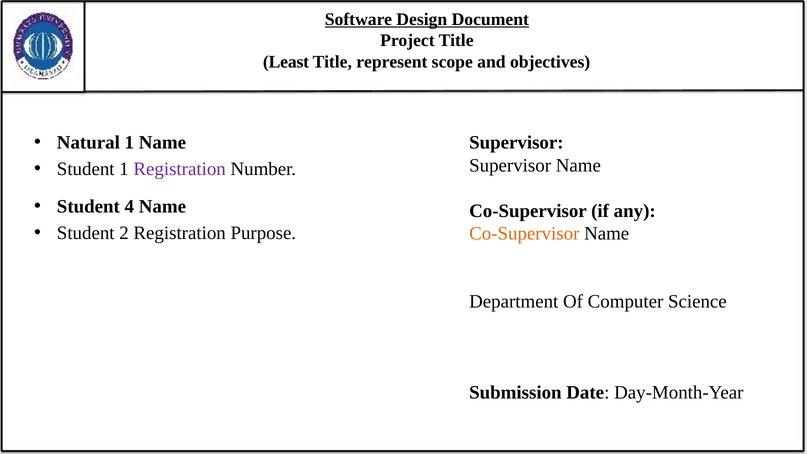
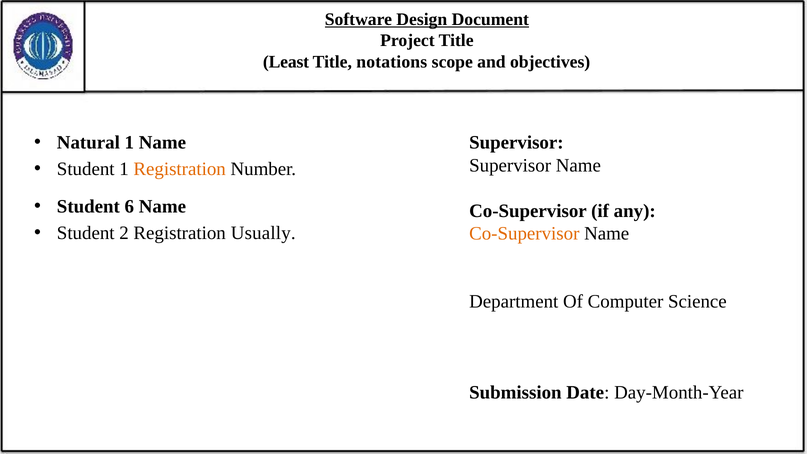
represent: represent -> notations (392, 62)
Registration colour: purple -> orange (180, 169)
4: 4 -> 6 (129, 206)
Purpose: Purpose -> Usually (263, 233)
